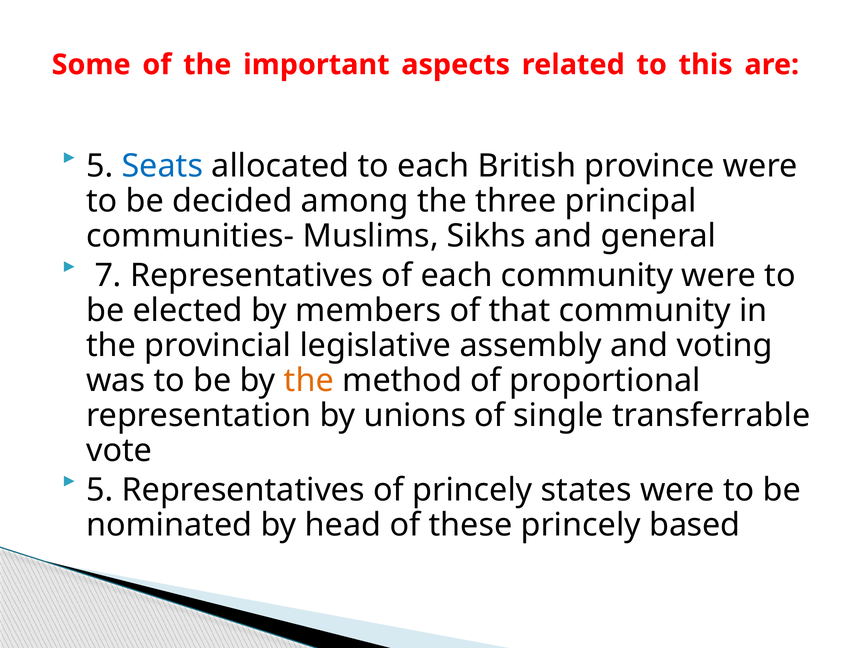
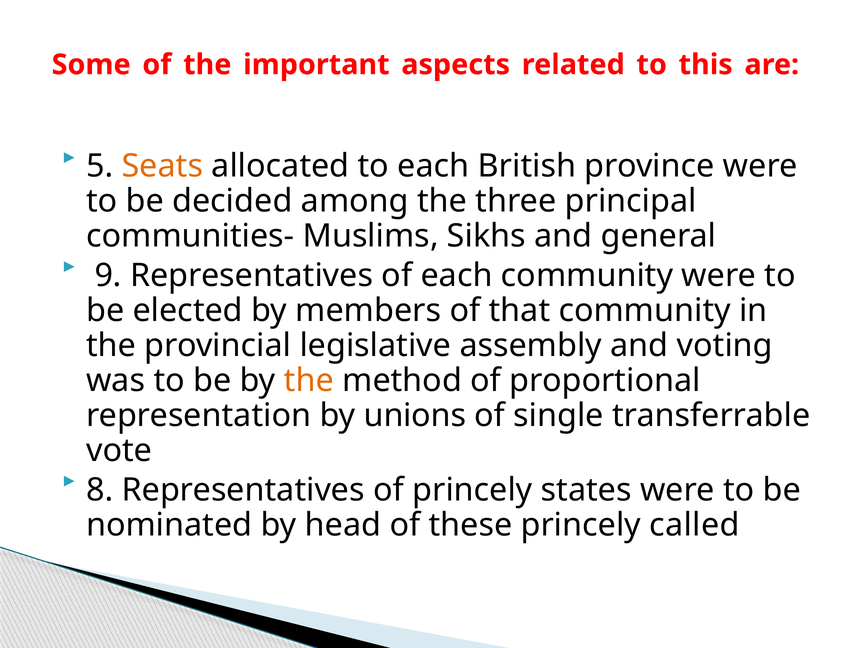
Seats colour: blue -> orange (162, 166)
7: 7 -> 9 (108, 275)
5: 5 -> 8 (100, 489)
based: based -> called (695, 524)
